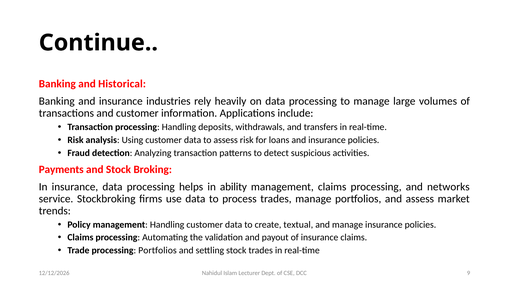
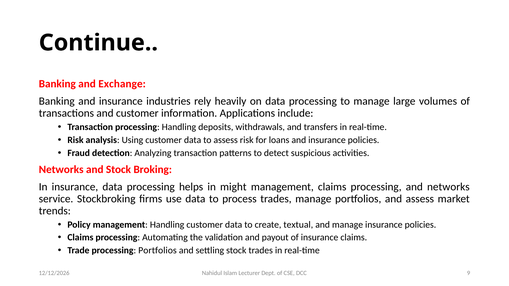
Historical: Historical -> Exchange (122, 84)
Payments: Payments -> Networks (61, 170)
ability: ability -> might (233, 187)
